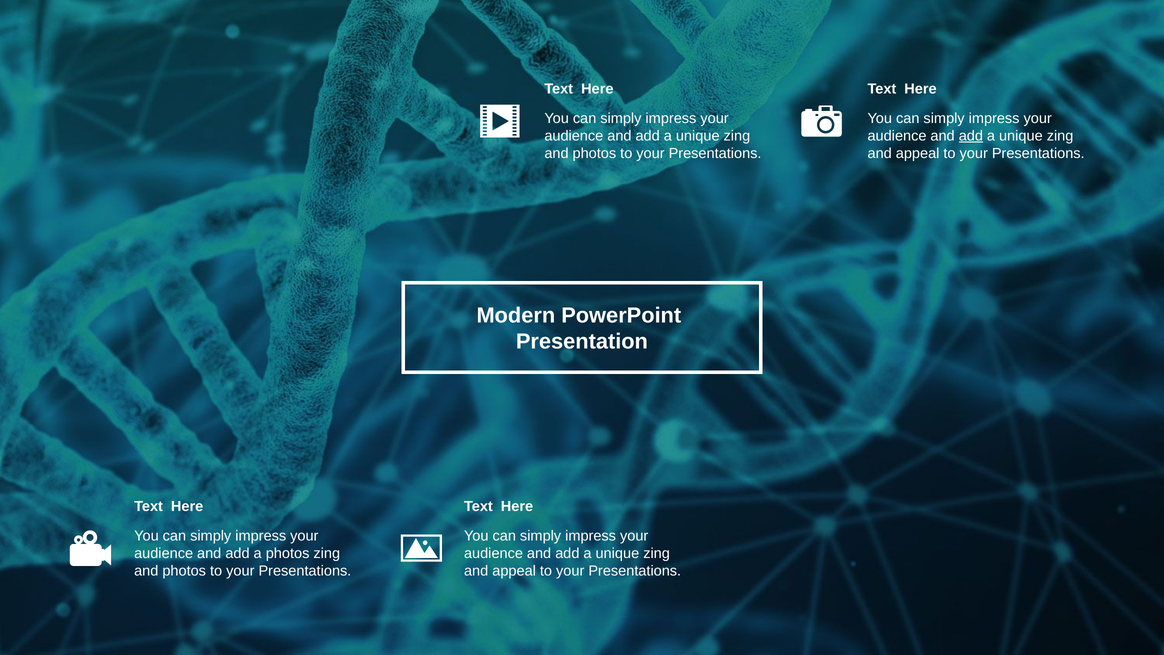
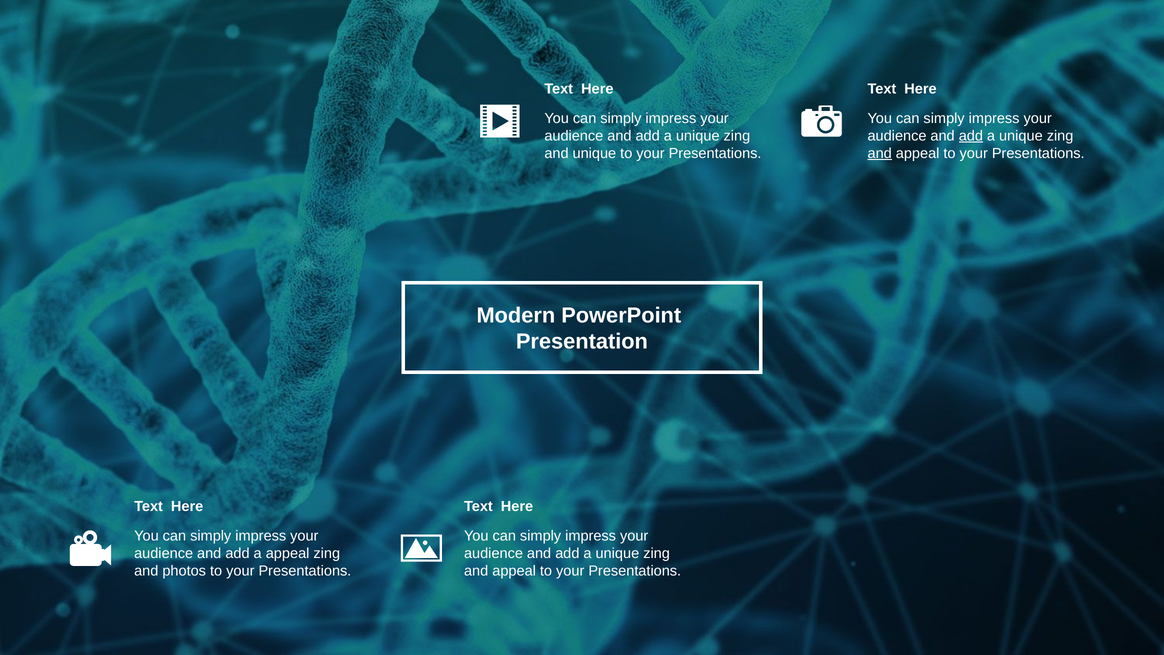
photos: photos -> unique (594, 153)
and underline: none -> present (880, 153)
a photos: photos -> appeal (288, 553)
